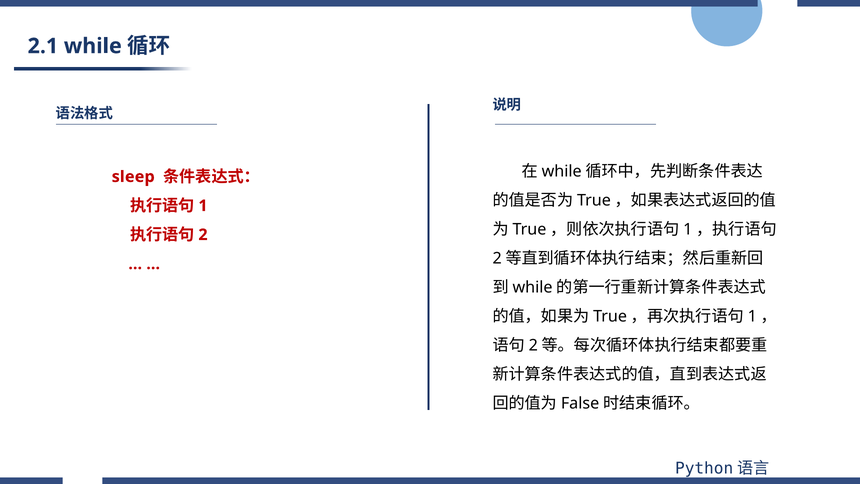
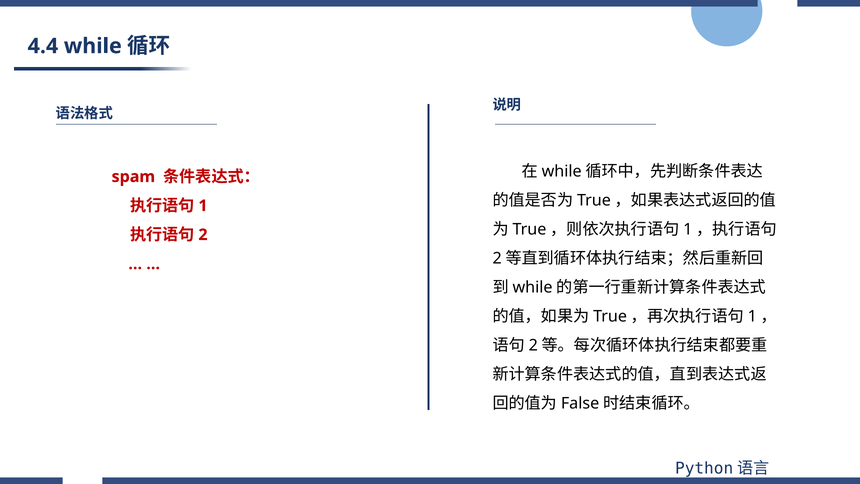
2.1: 2.1 -> 4.4 (43, 46)
sleep: sleep -> spam (133, 177)
